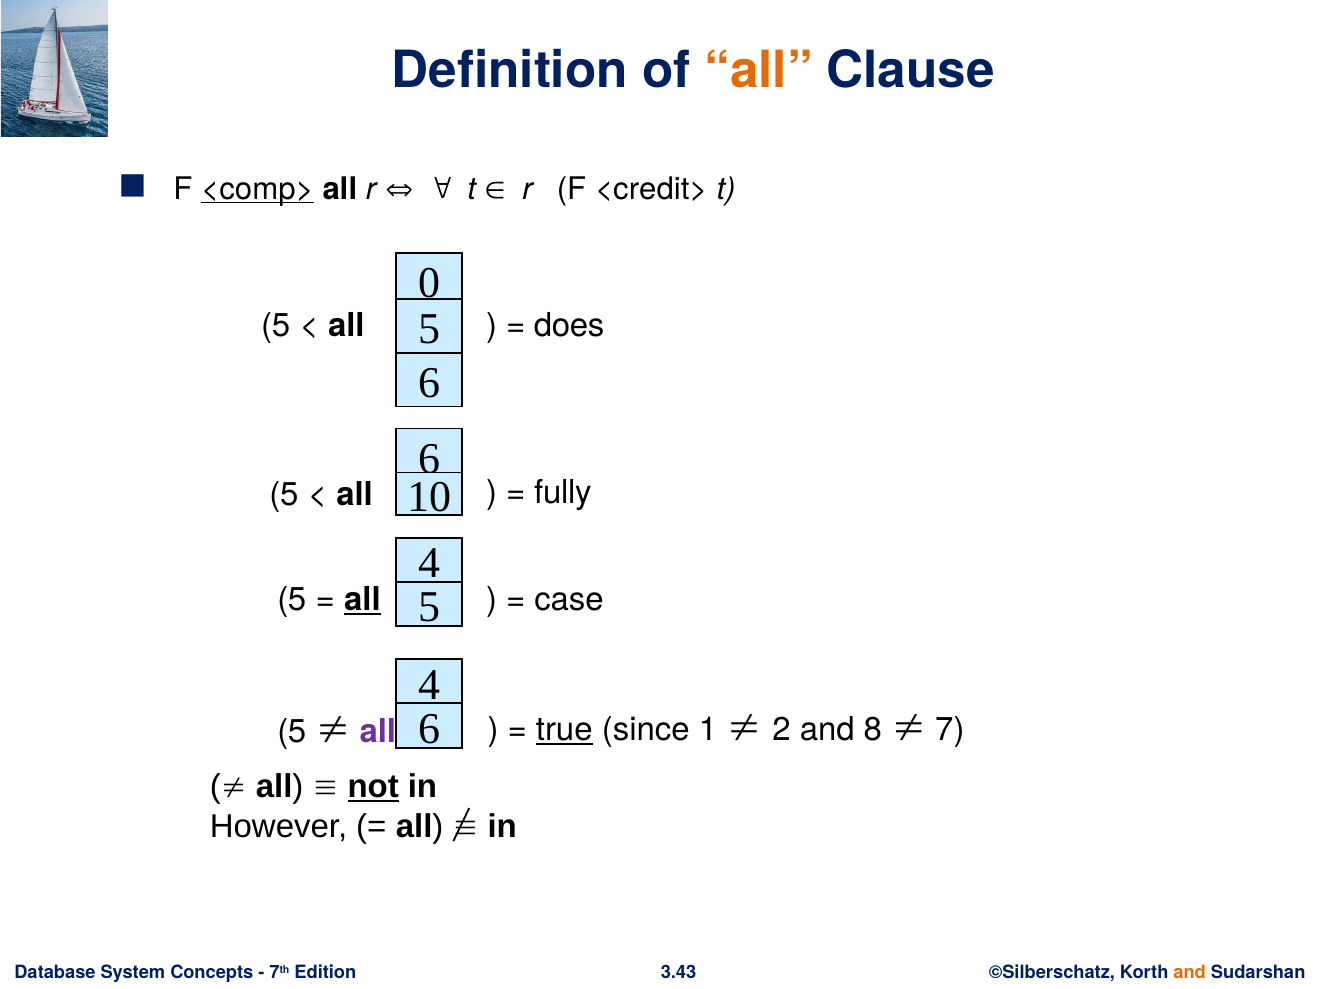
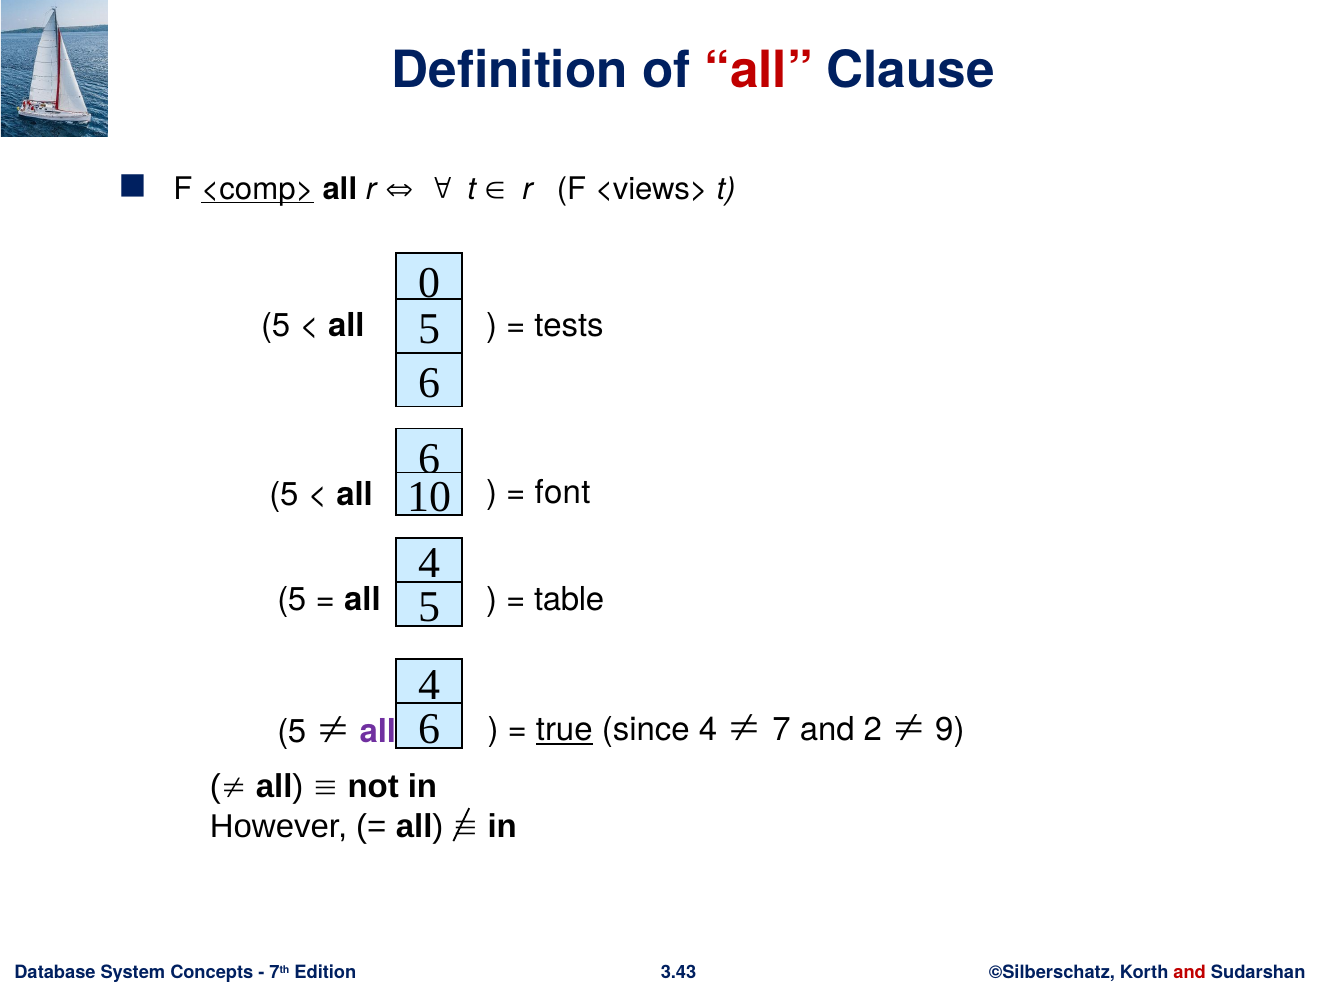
all colour: orange -> red (759, 71)
<credit>: <credit> -> <views> (651, 189)
does: does -> tests (569, 325)
fully: fully -> font (563, 492)
case: case -> table (569, 600)
all underline: present -> none (362, 600)
since 1: 1 -> 4 (708, 730)
2: 2 -> 7 (782, 730)
8: 8 -> 2 (873, 730)
7: 7 -> 9 (950, 730)
not underline: present -> none (373, 787)
and colour: orange -> red (1190, 973)
